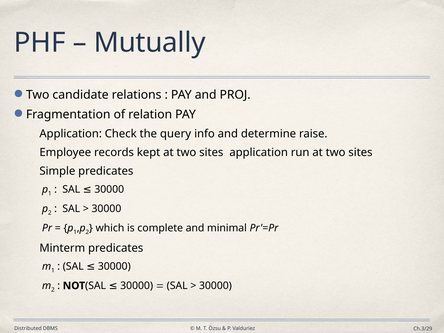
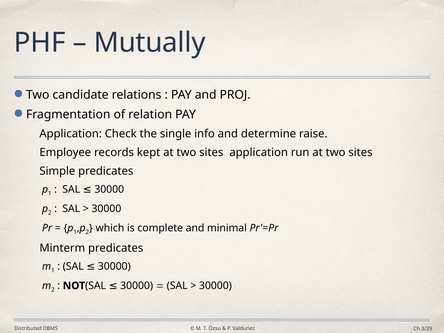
query: query -> single (176, 134)
